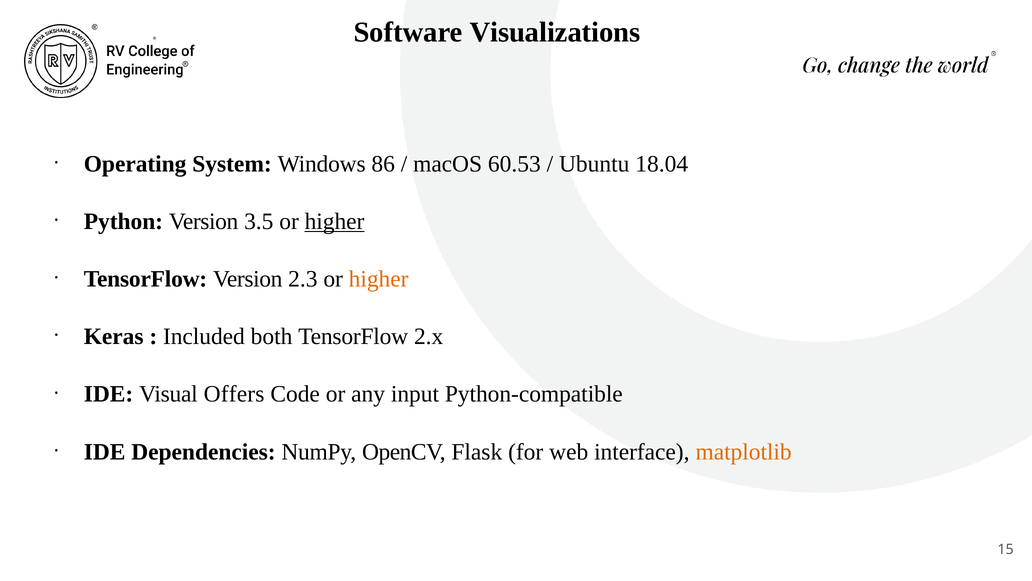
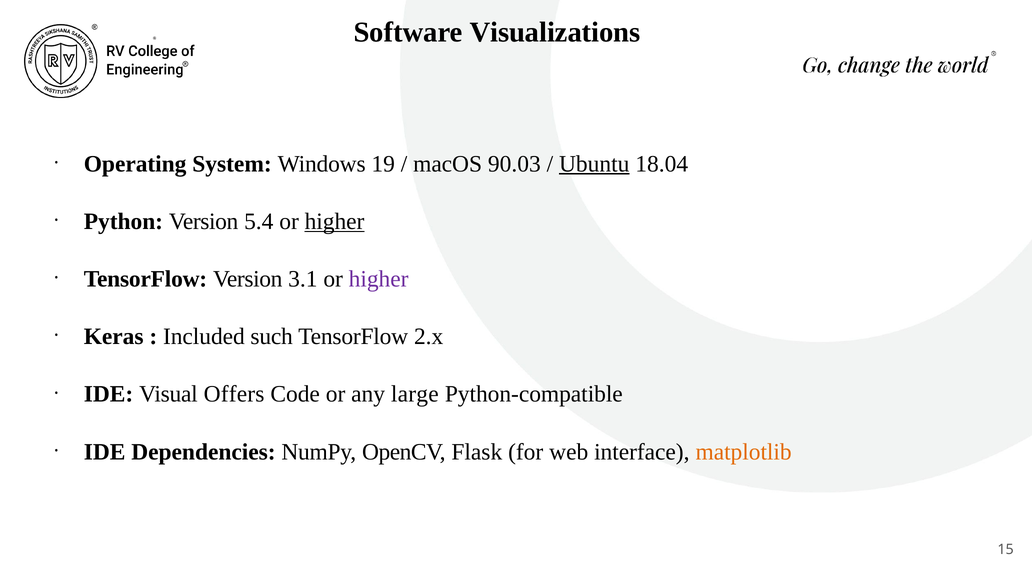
86: 86 -> 19 (383, 164)
60.53: 60.53 -> 90.03 (514, 164)
Ubuntu underline: none -> present (594, 164)
3.5: 3.5 -> 5.4 (259, 221)
2.3: 2.3 -> 3.1 (303, 279)
higher colour: orange -> purple (379, 279)
both: both -> such (272, 336)
input: input -> large (415, 394)
